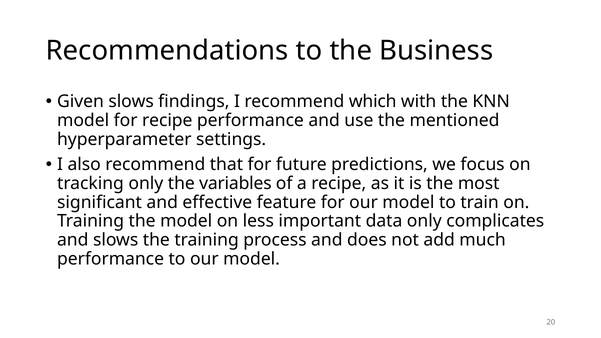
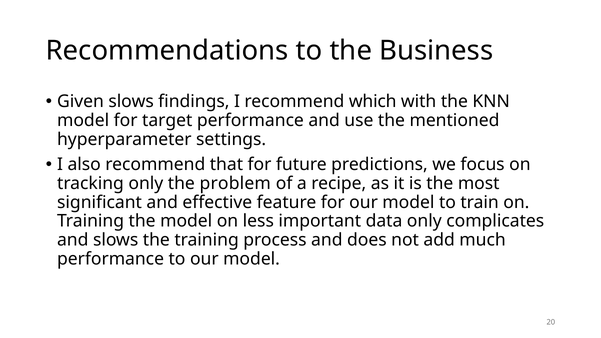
for recipe: recipe -> target (167, 120)
variables: variables -> problem (235, 183)
